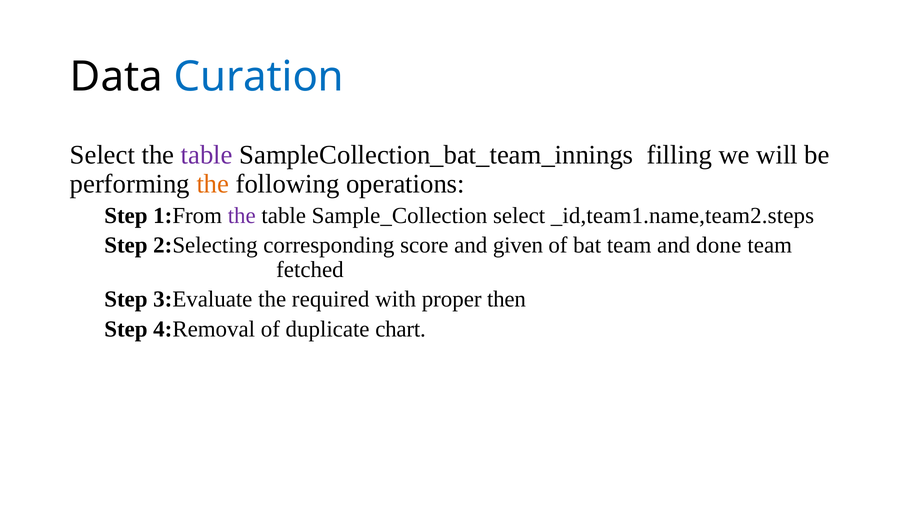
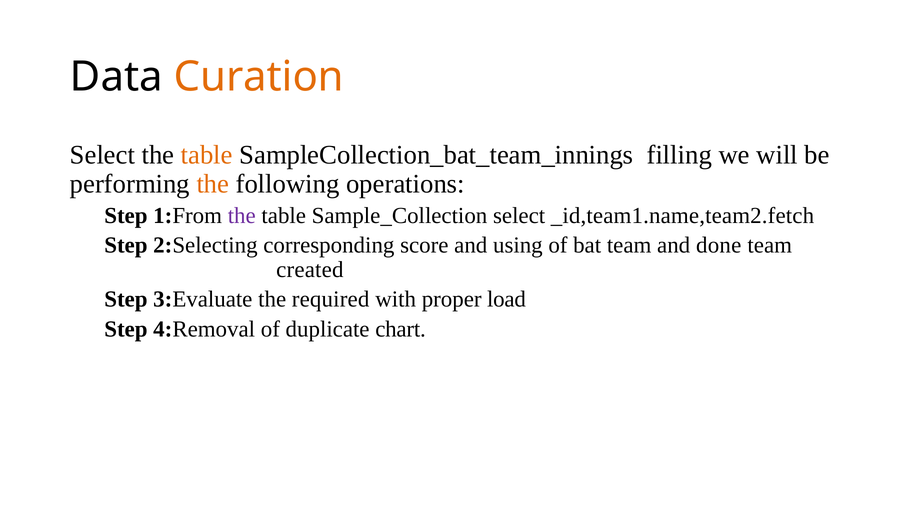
Curation colour: blue -> orange (259, 77)
table colour: purple -> orange (207, 155)
_id,team1.name,team2.steps: _id,team1.name,team2.steps -> _id,team1.name,team2.fetch (682, 216)
given: given -> using (518, 245)
fetched: fetched -> created (310, 270)
then: then -> load (506, 299)
